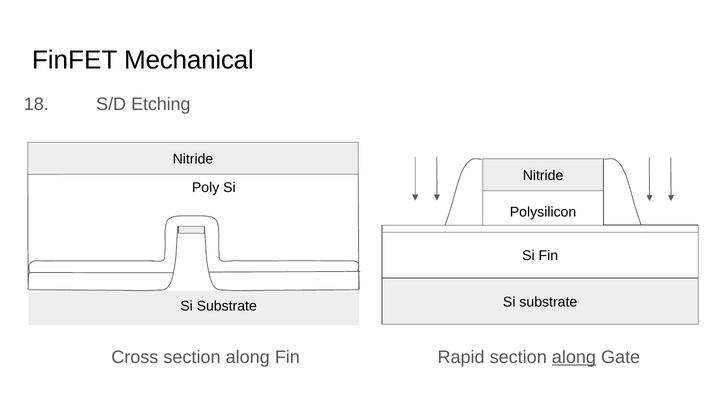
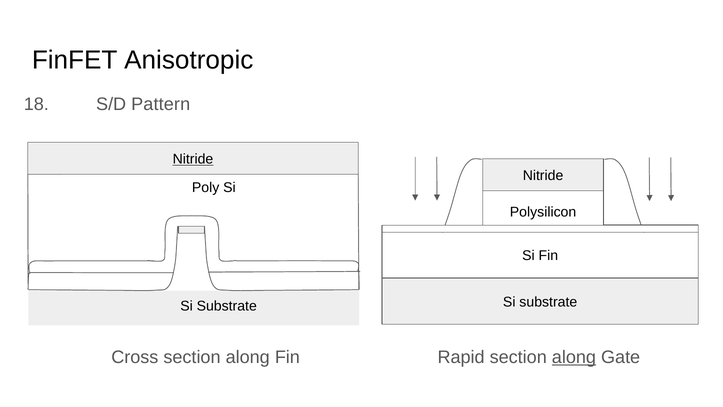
Mechanical: Mechanical -> Anisotropic (189, 60)
Etching: Etching -> Pattern (161, 104)
Nitride underline: none -> present (193, 159)
